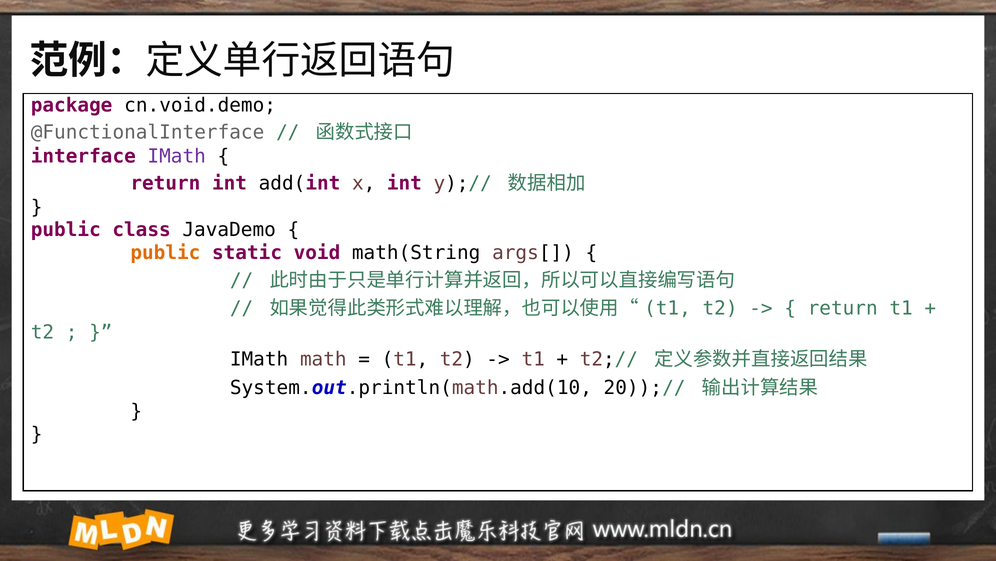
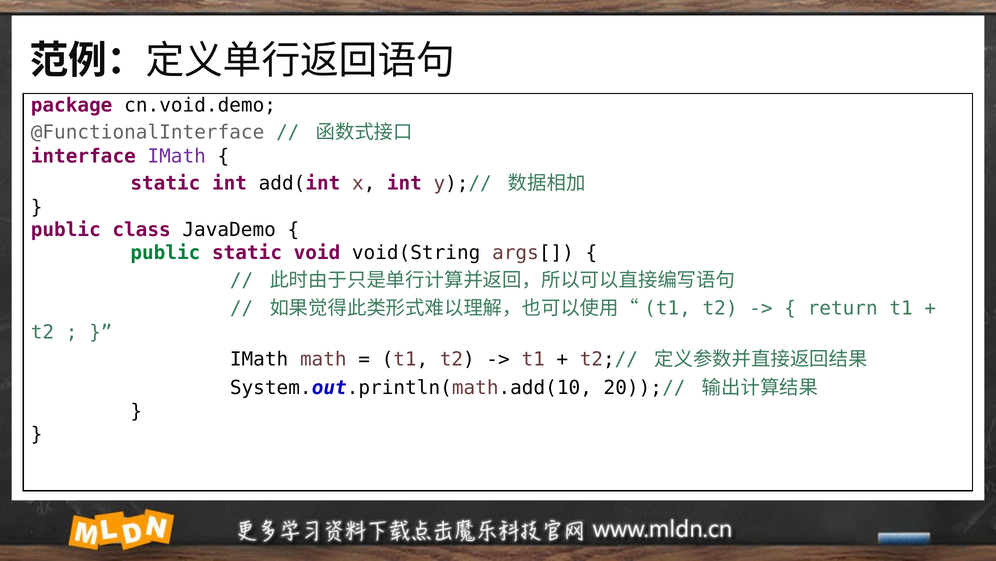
return: return -> static (165, 183)
public colour: orange -> green (165, 252)
math(String: math(String -> void(String (416, 252)
